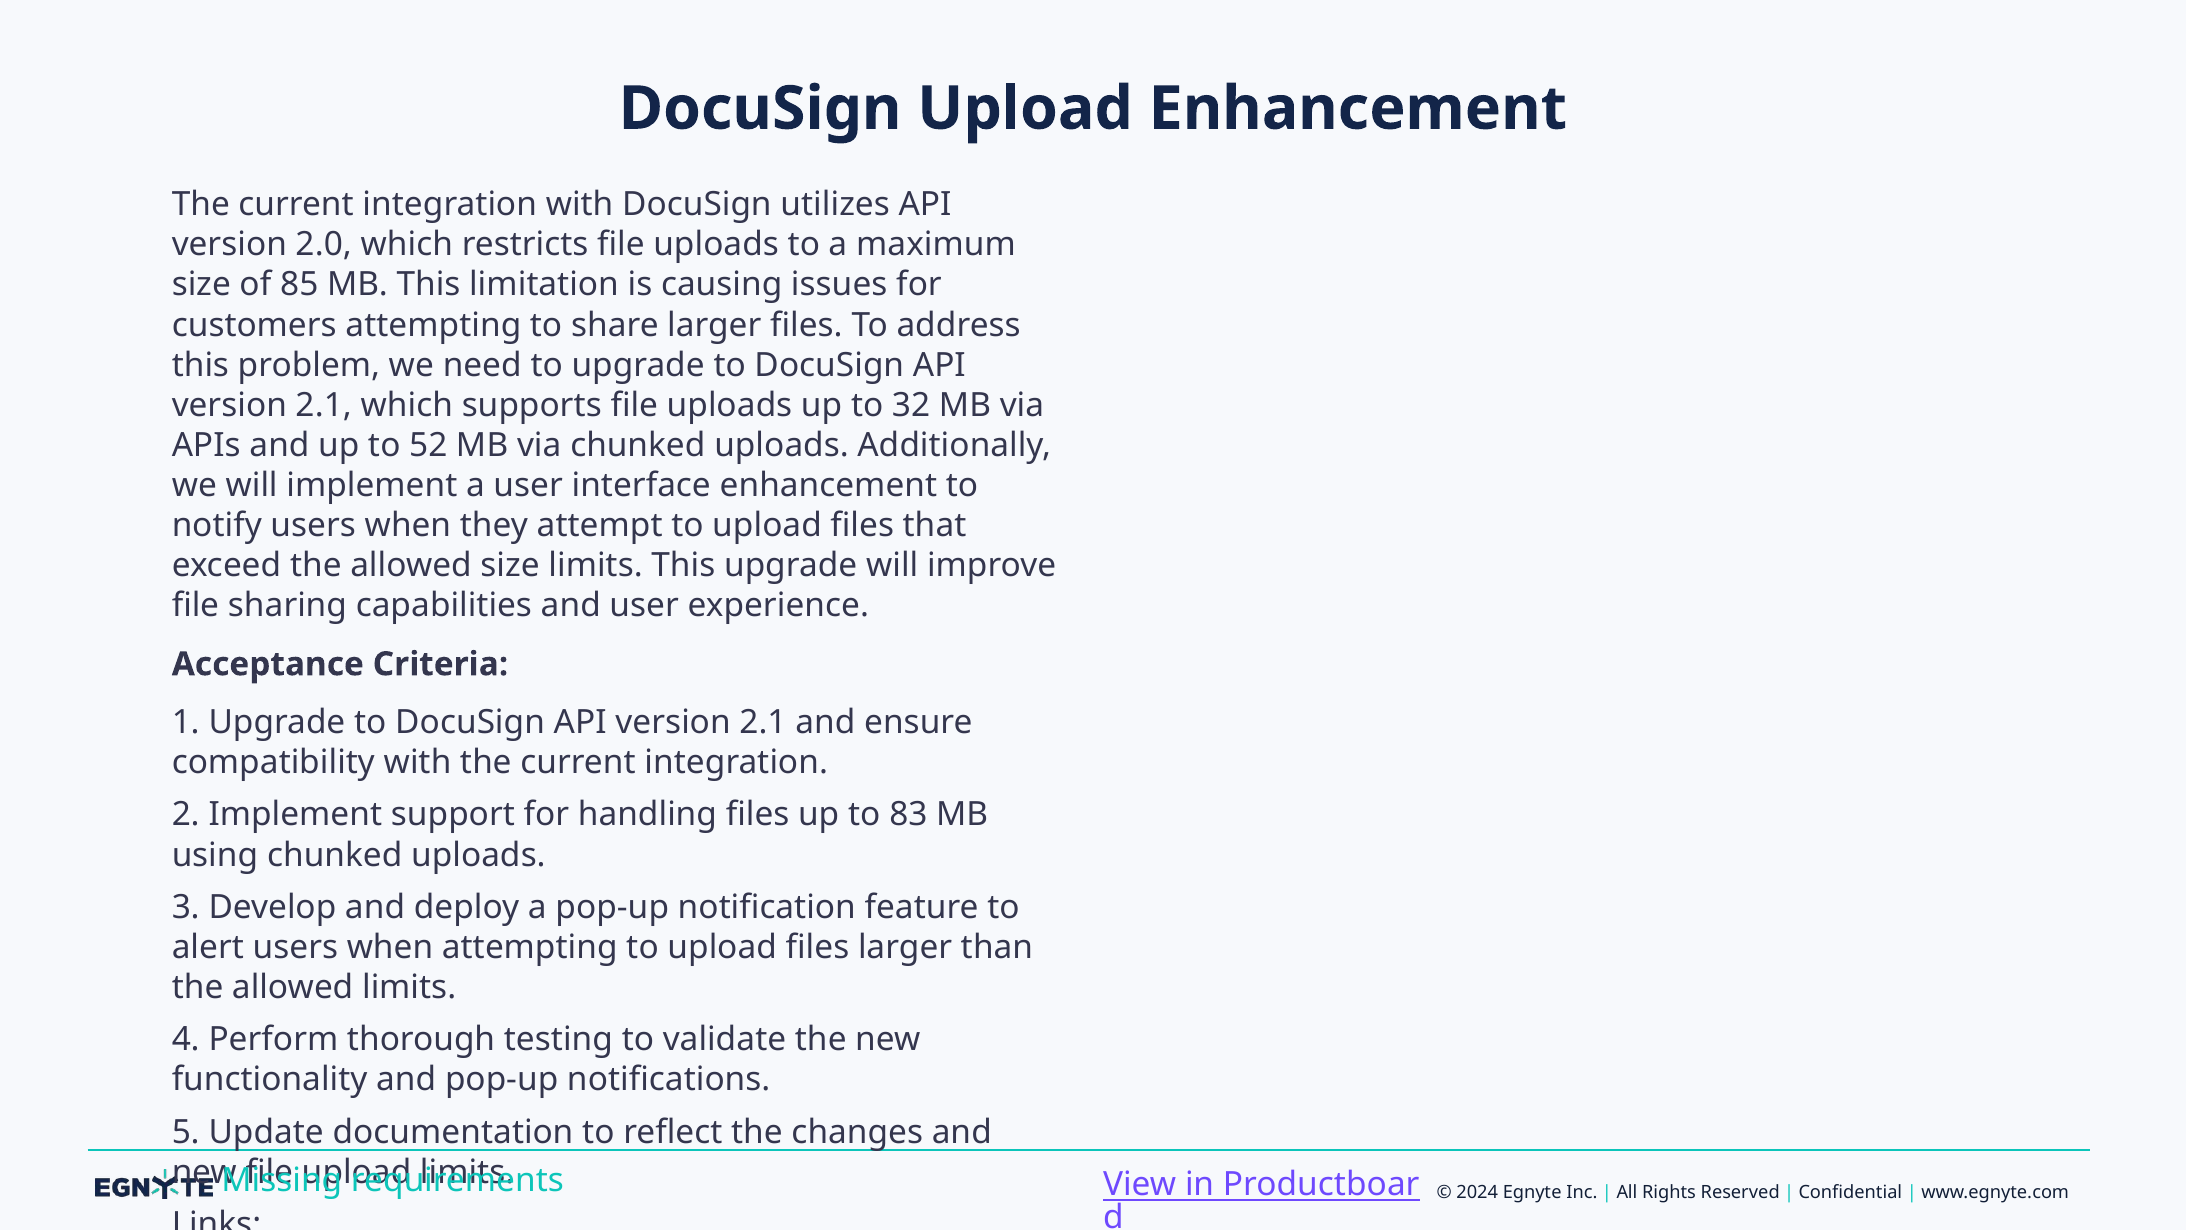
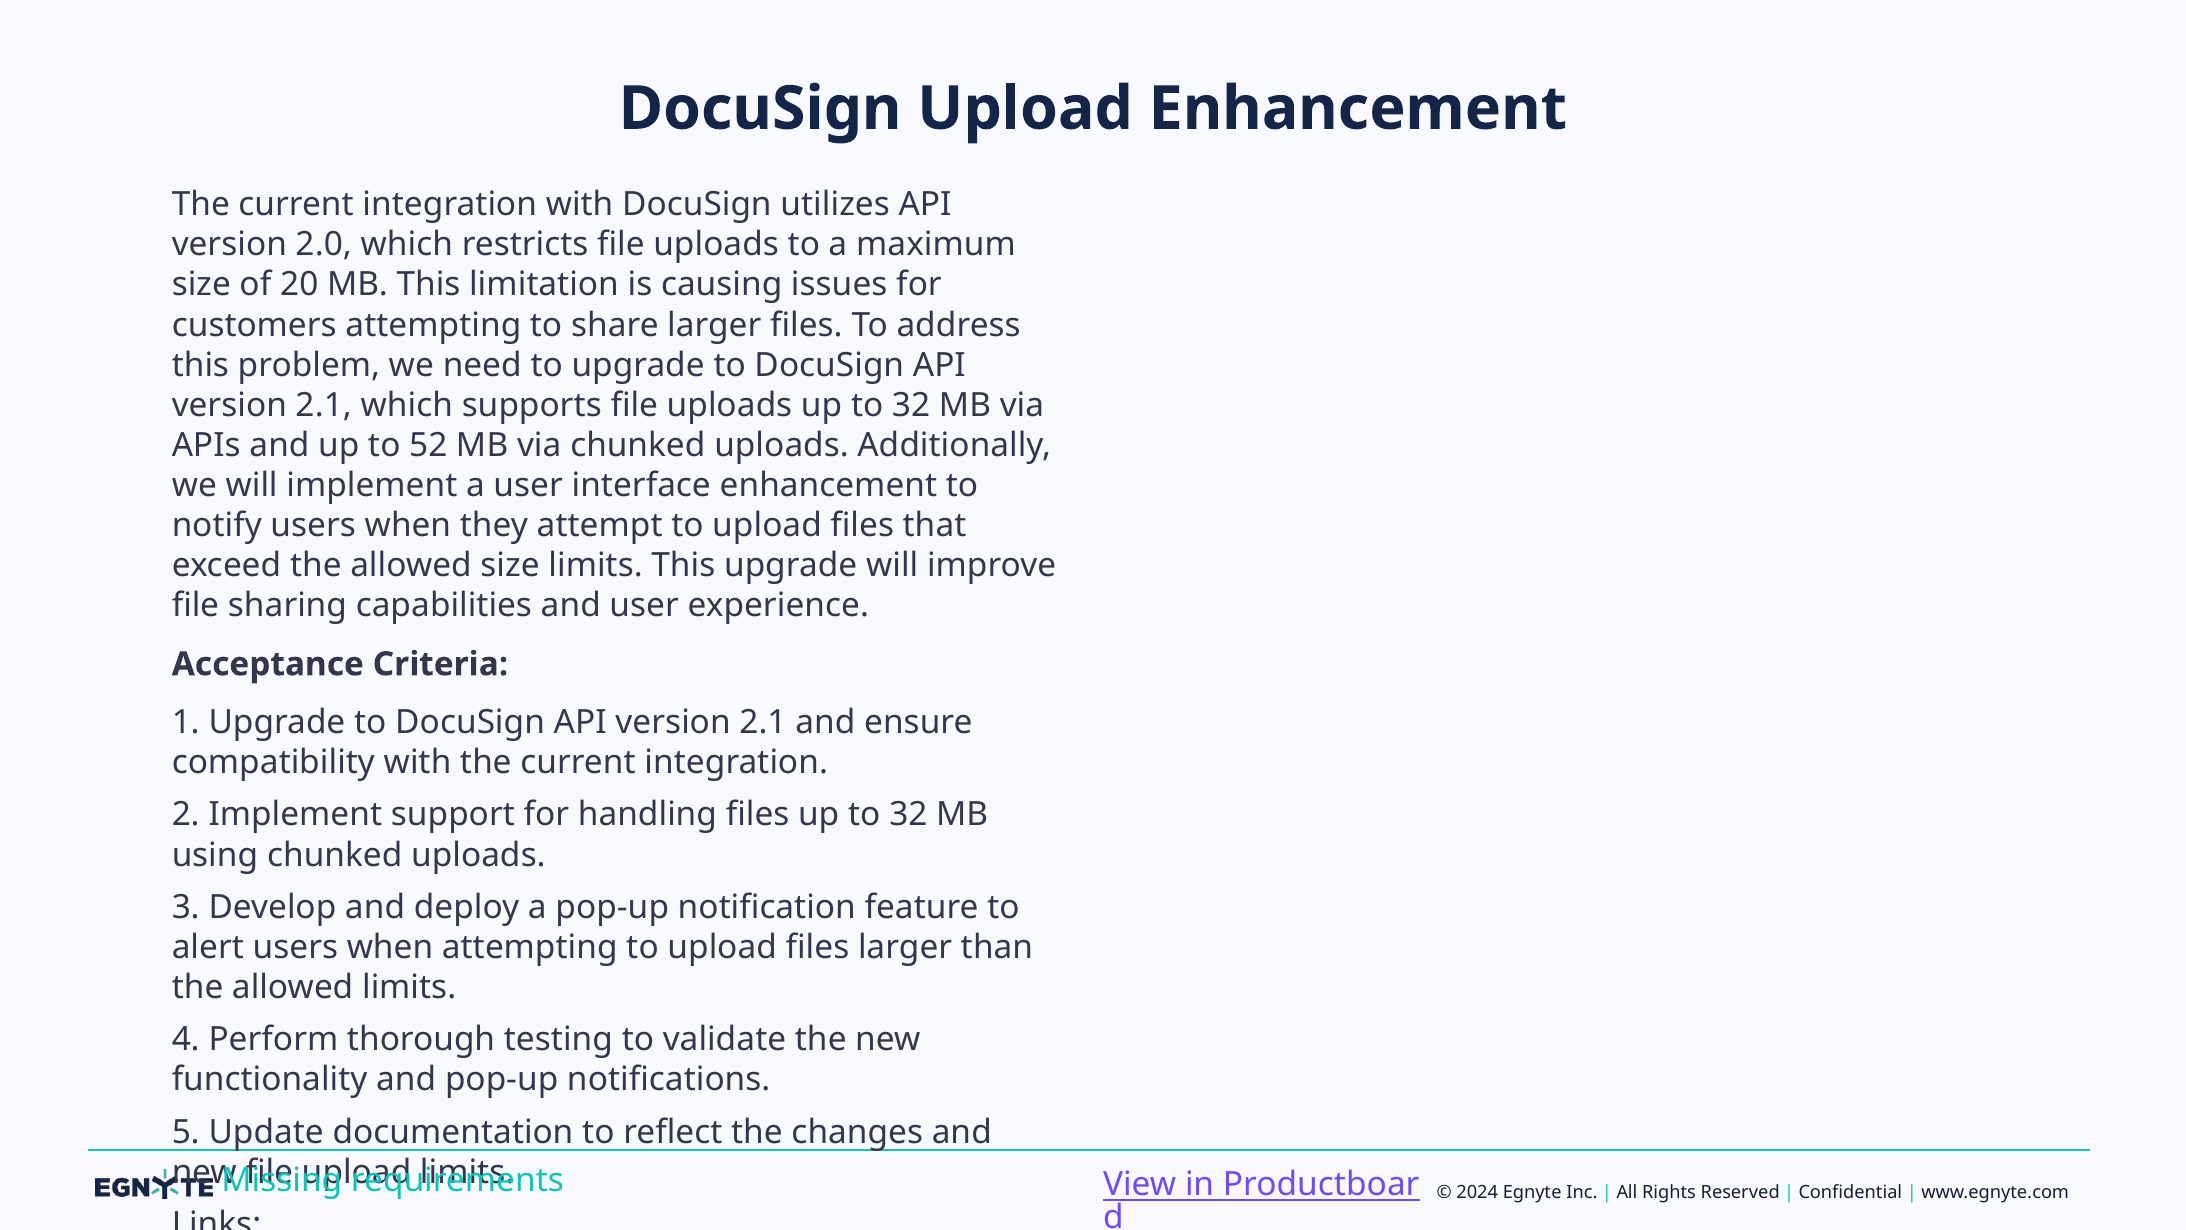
85: 85 -> 20 (299, 285)
files up to 83: 83 -> 32 (908, 815)
